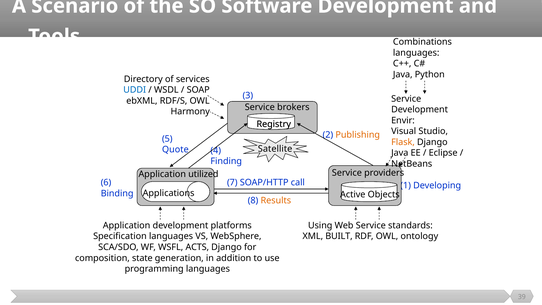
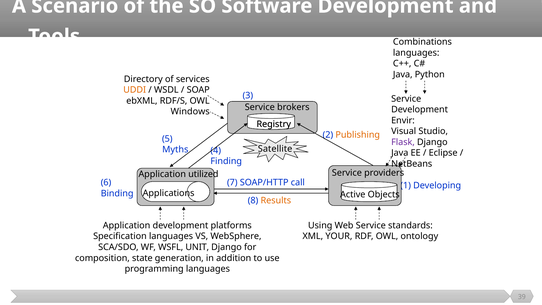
UDDI colour: blue -> orange (135, 90)
Harmony: Harmony -> Windows (190, 112)
Flask colour: orange -> purple (403, 142)
Quote: Quote -> Myths (175, 150)
BUILT: BUILT -> YOUR (339, 236)
ACTS: ACTS -> UNIT (197, 247)
